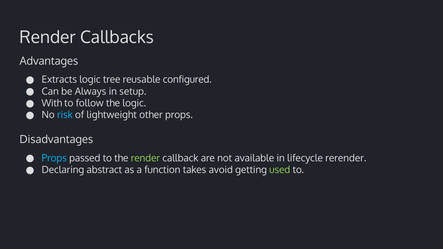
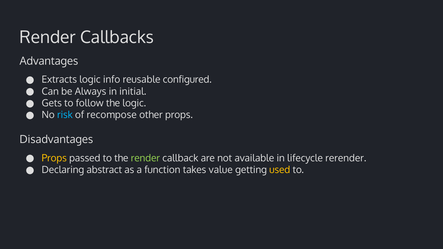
tree: tree -> info (112, 80)
setup: setup -> initial (133, 92)
With: With -> Gets (52, 103)
lightweight: lightweight -> recompose (112, 115)
Props colour: light blue -> yellow (54, 158)
avoid: avoid -> value (221, 170)
used colour: light green -> yellow (280, 170)
